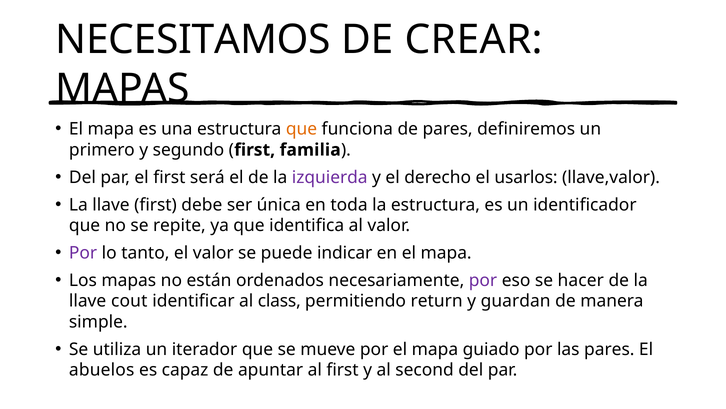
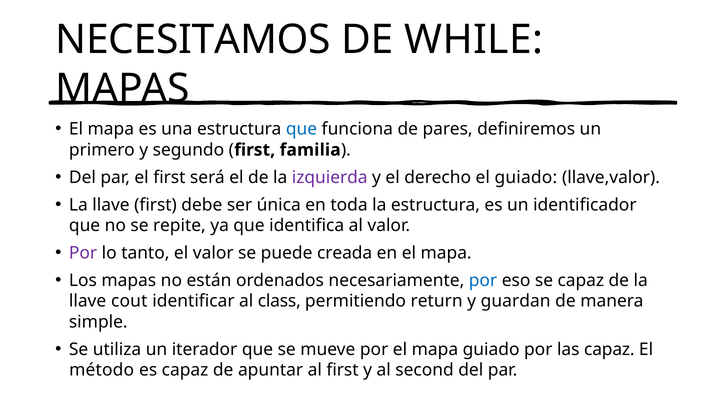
CREAR: CREAR -> WHILE (474, 40)
que colour: orange -> blue (302, 129)
el usarlos: usarlos -> guiado (526, 177)
indicar: indicar -> creada (345, 253)
por colour: purple -> blue (483, 280)
se hacer: hacer -> capaz (581, 280)
las pares: pares -> capaz (609, 349)
abuelos: abuelos -> método (102, 369)
